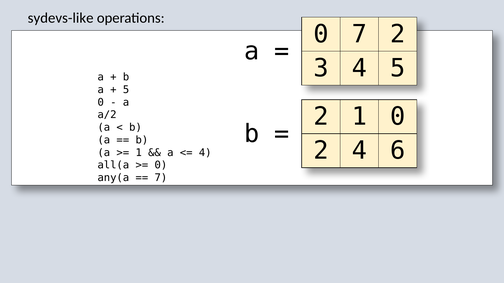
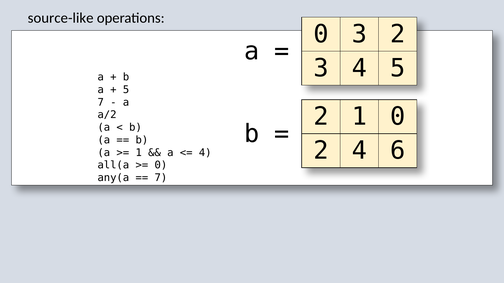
sydevs-like: sydevs-like -> source-like (61, 18)
7: 7 -> 3 (359, 34)
0: 0 -> 7 (101, 102)
